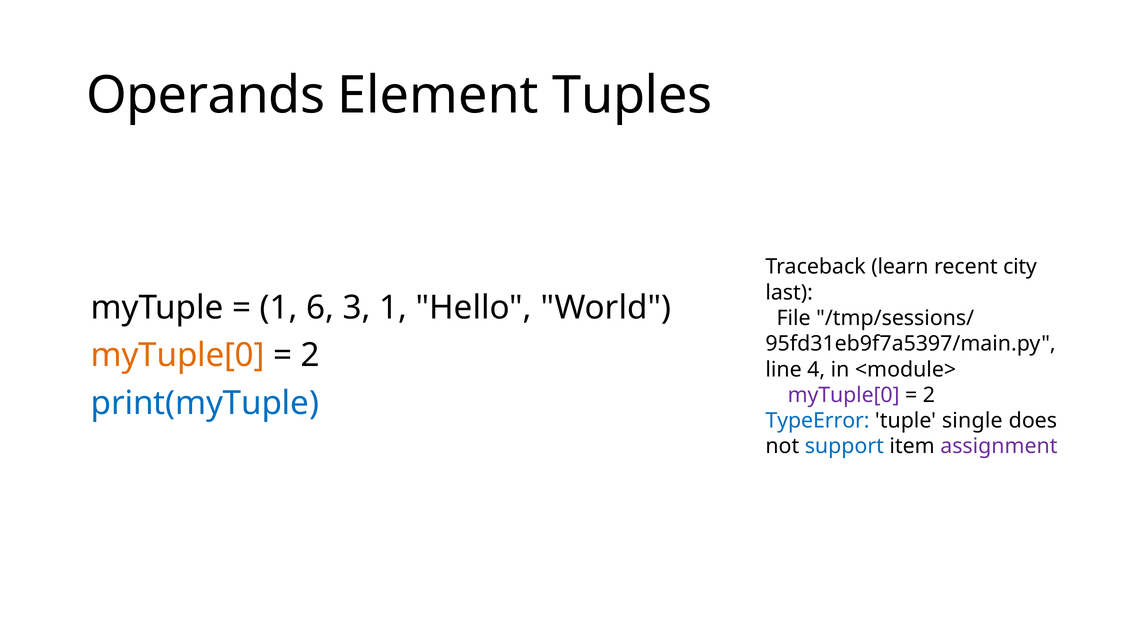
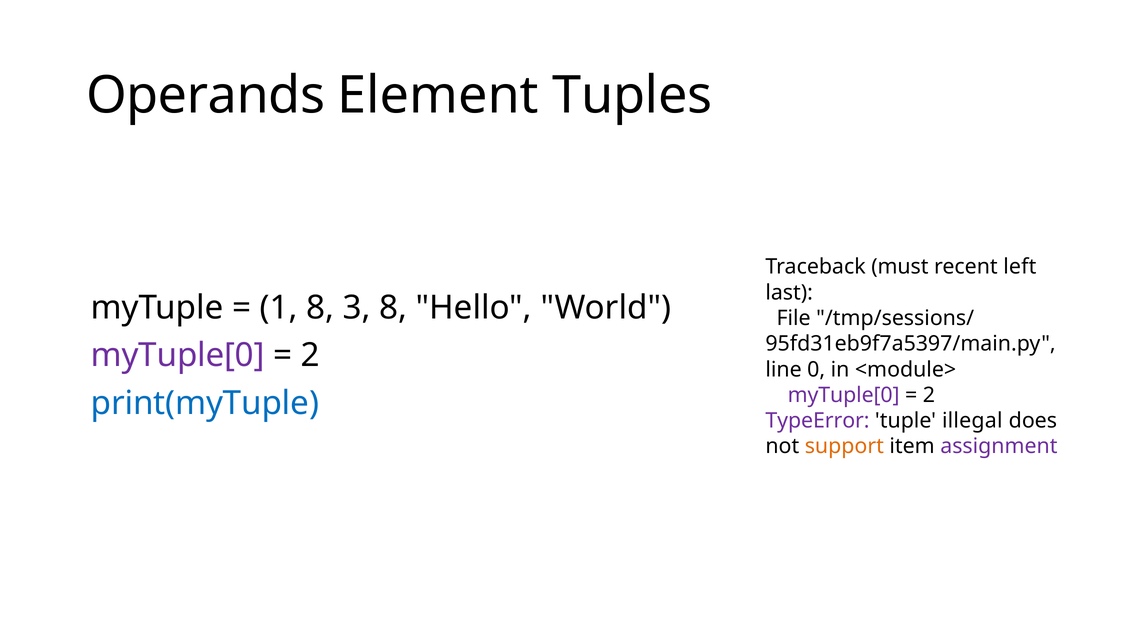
learn: learn -> must (900, 267)
city: city -> left (1020, 267)
1 6: 6 -> 8 (320, 308)
3 1: 1 -> 8 (393, 308)
myTuple[0 colour: orange -> purple (178, 356)
4: 4 -> 0 (816, 370)
TypeError colour: blue -> purple (818, 421)
single: single -> illegal (972, 421)
support colour: blue -> orange (844, 447)
